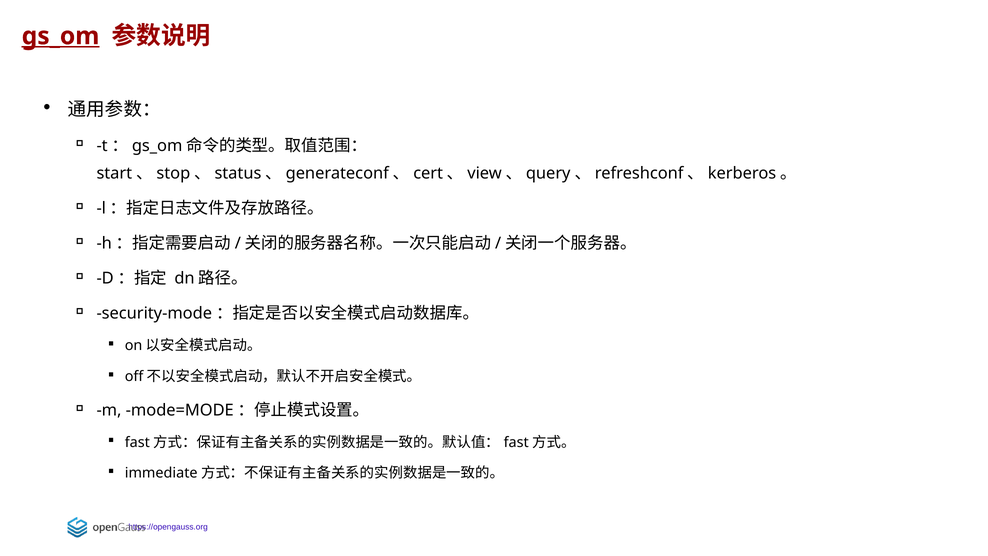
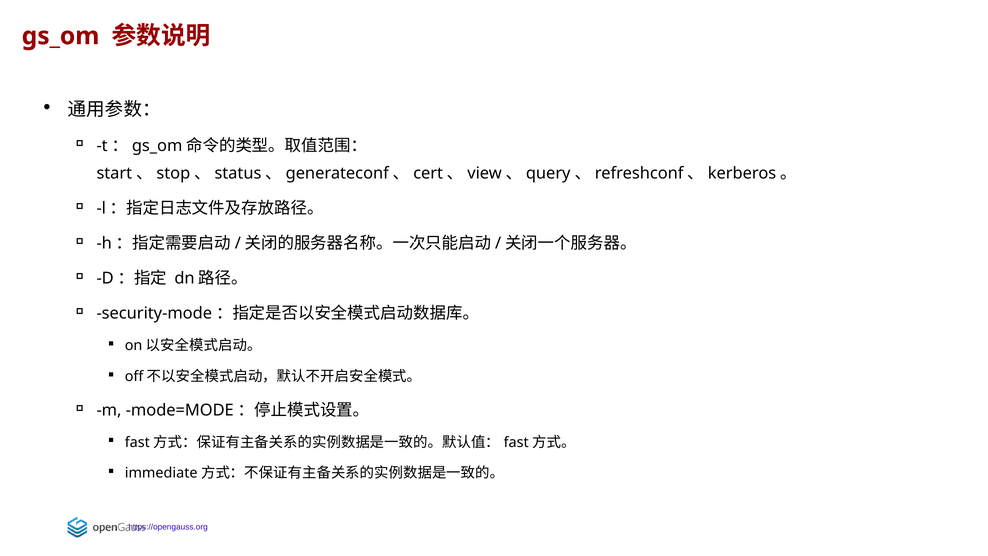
gs_om underline: present -> none (61, 36)
